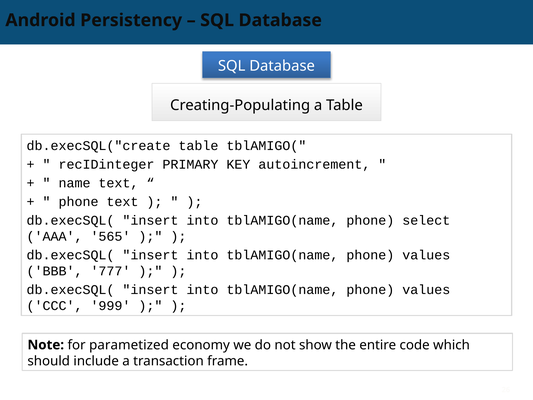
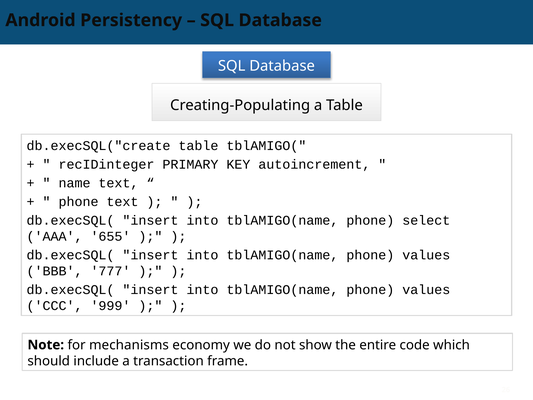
565: 565 -> 655 (110, 236)
parametized: parametized -> mechanisms (129, 345)
